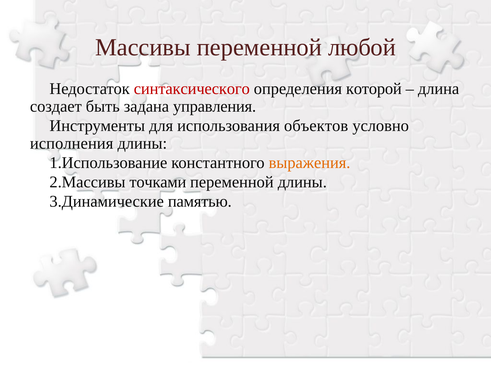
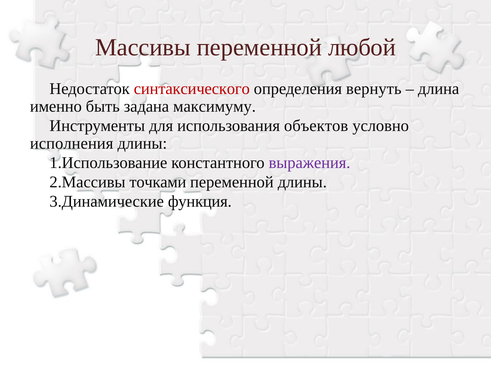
которой: которой -> вернуть (374, 88)
создает: создает -> именно (56, 106)
управления: управления -> максимуму (215, 106)
выражения colour: orange -> purple (310, 162)
памятью: памятью -> функция (200, 201)
